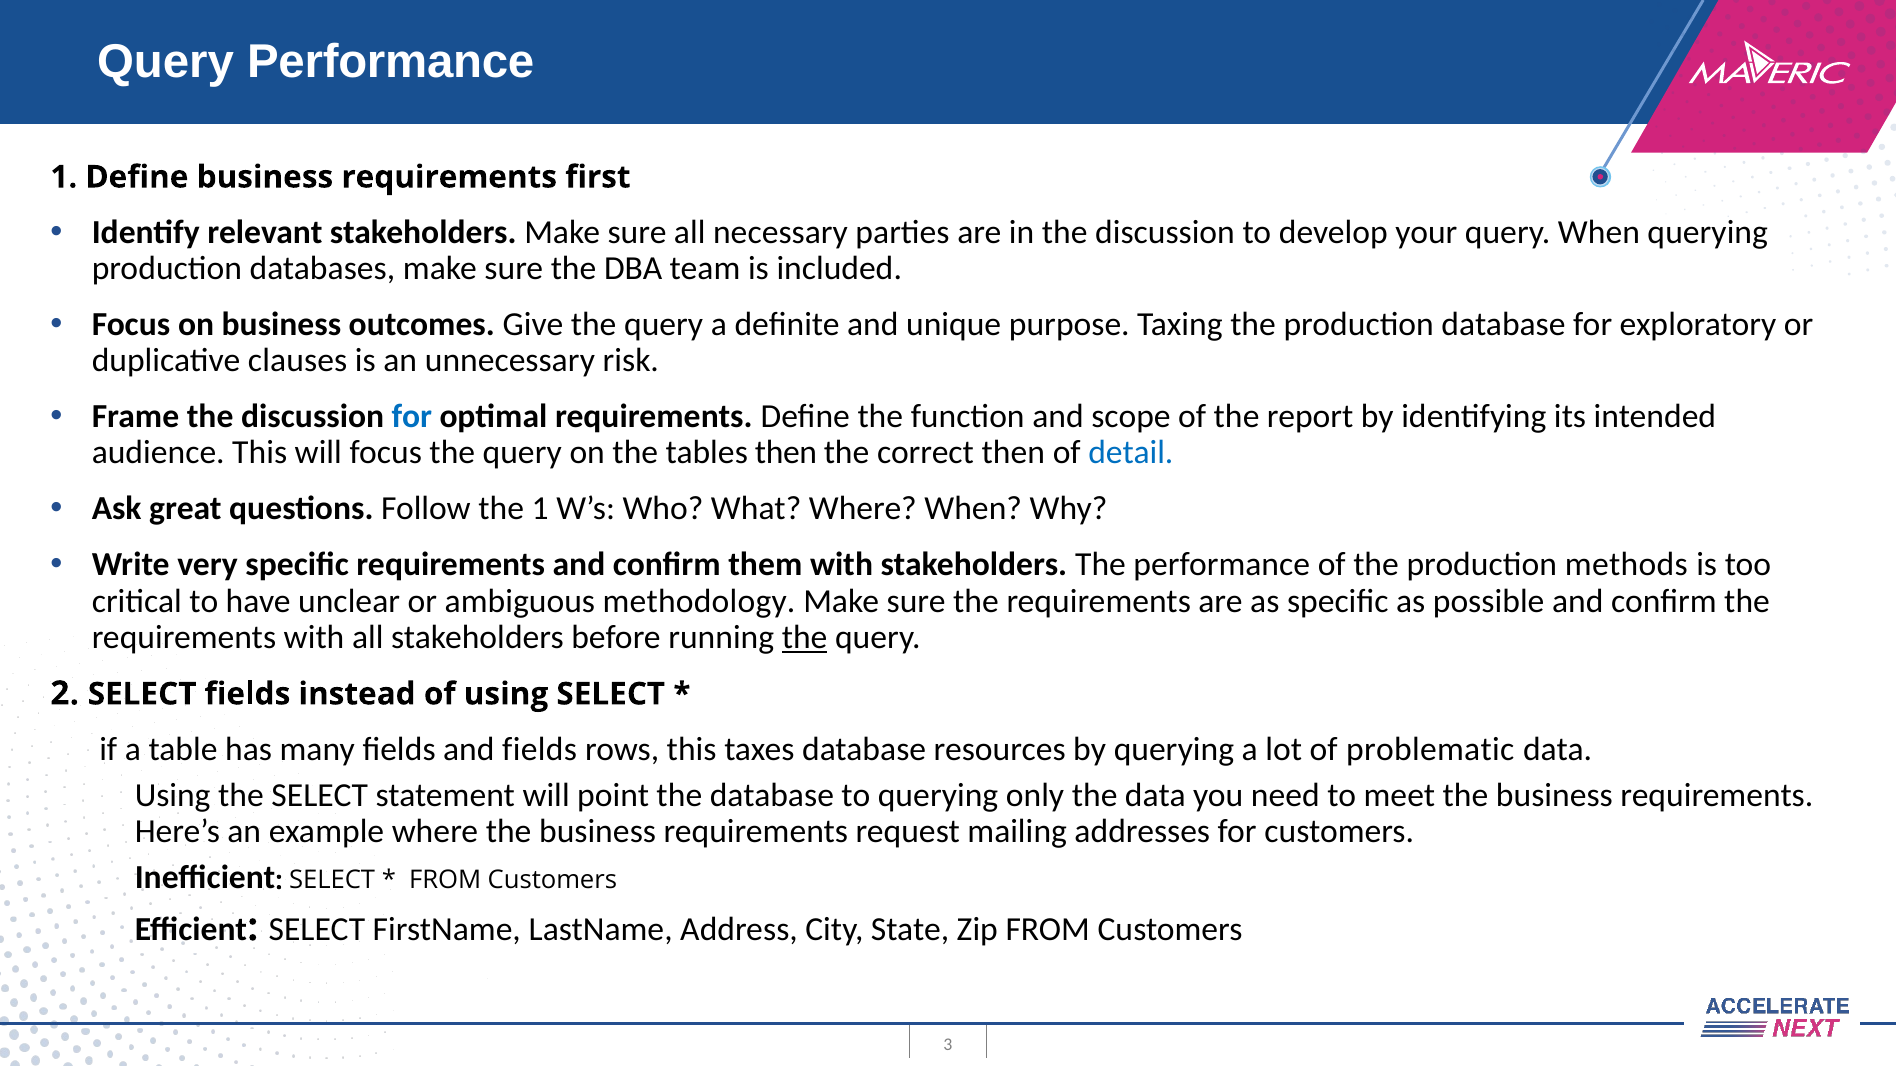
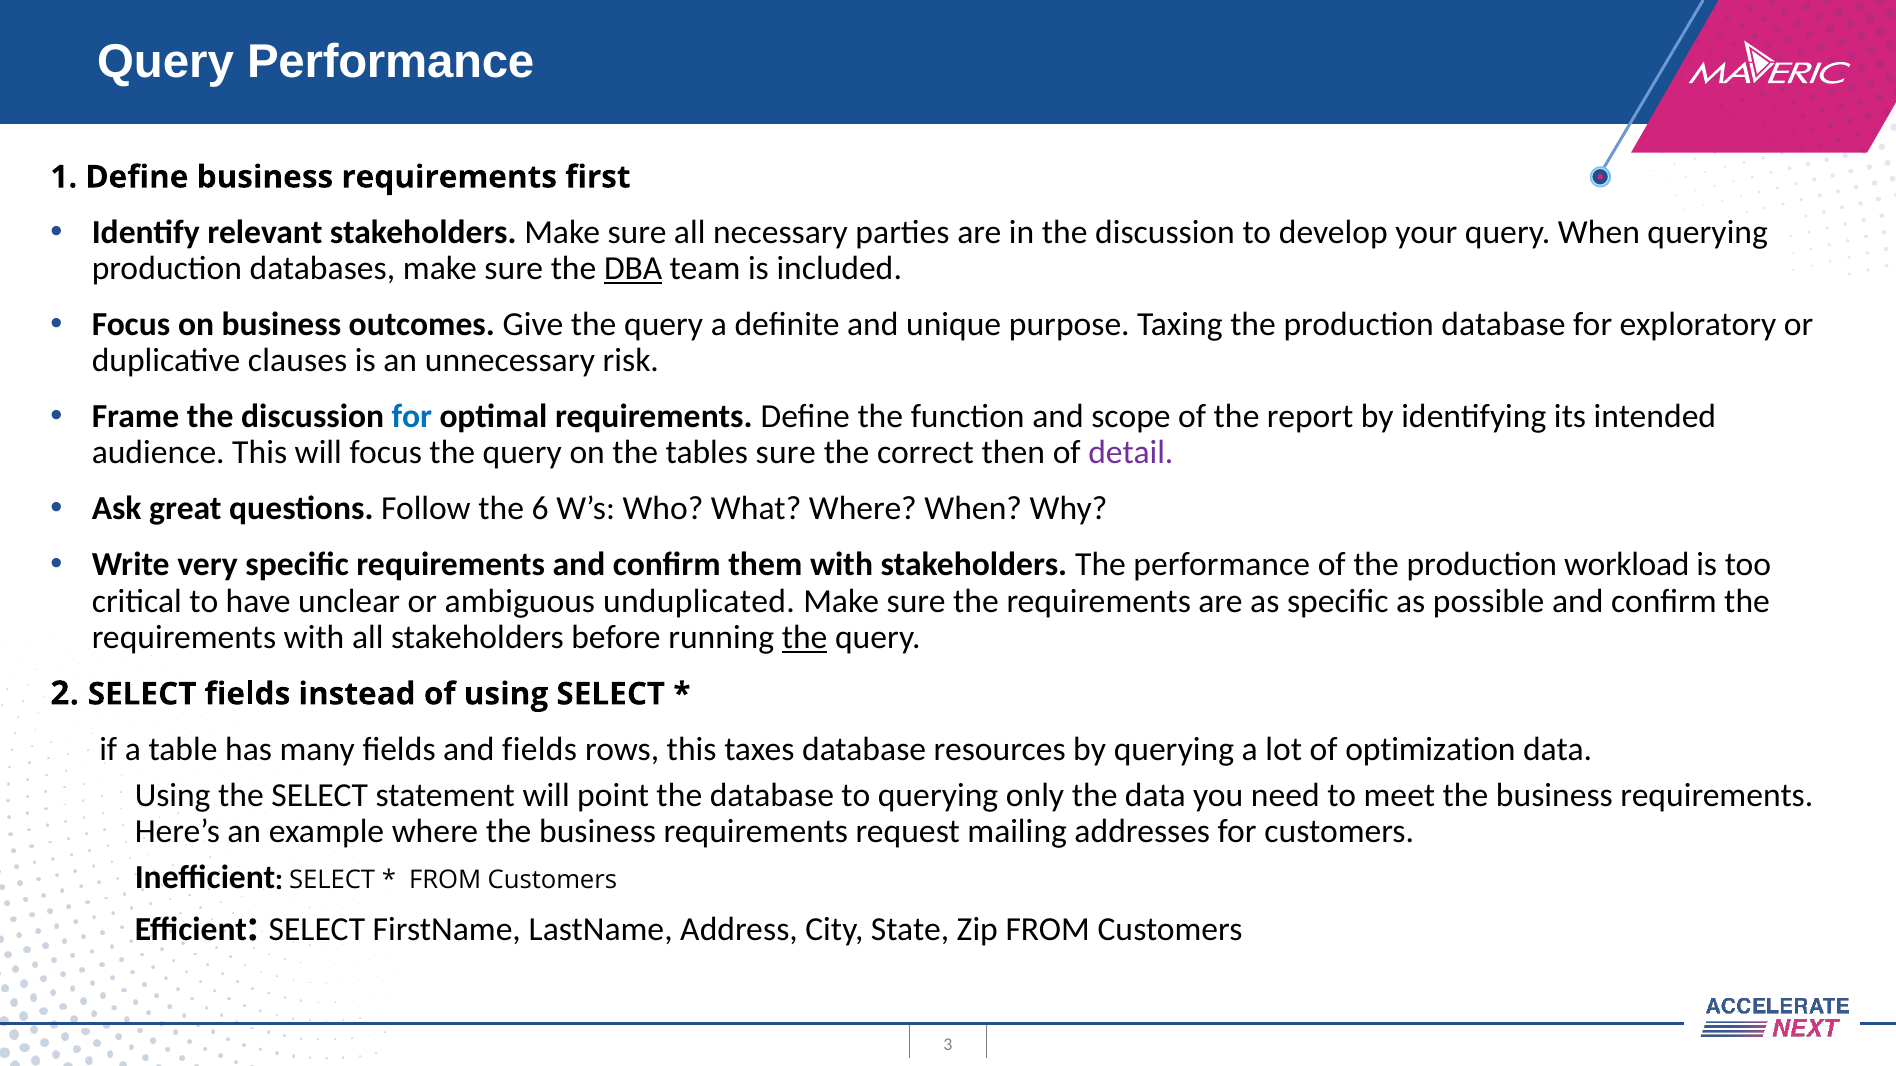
DBA underline: none -> present (633, 268)
tables then: then -> sure (786, 453)
detail colour: blue -> purple (1131, 453)
the 1: 1 -> 6 (540, 509)
methods: methods -> workload (1627, 565)
methodology: methodology -> unduplicated (699, 601)
problematic: problematic -> optimization (1430, 750)
